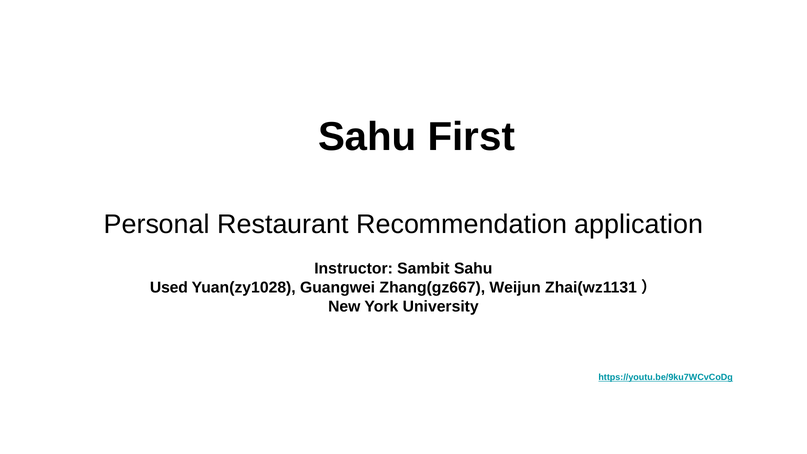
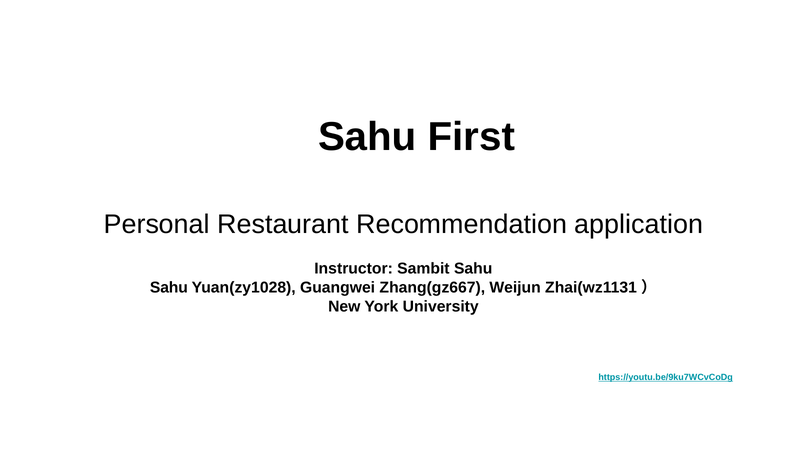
Used: Used -> Sahu (169, 288)
